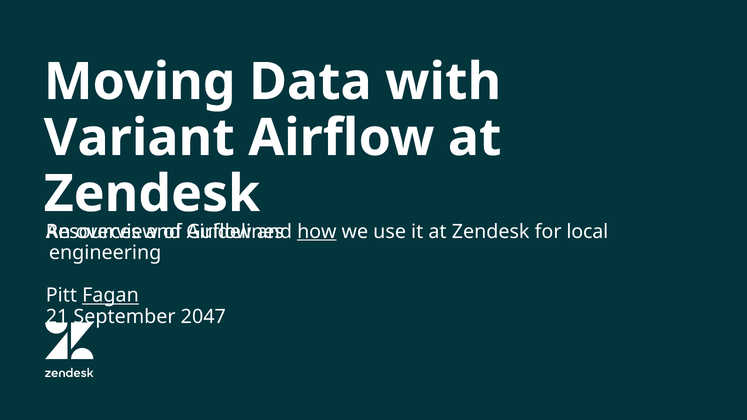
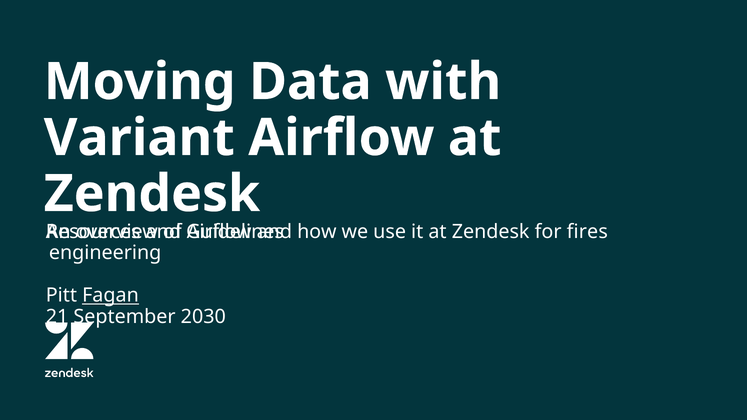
how underline: present -> none (317, 232)
local: local -> fires (587, 232)
2047: 2047 -> 2030 (203, 317)
